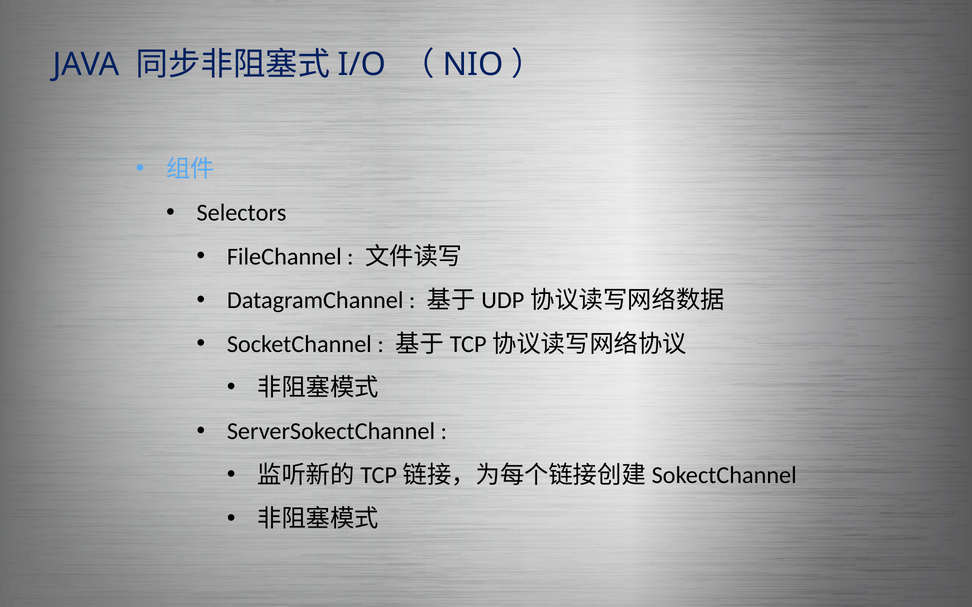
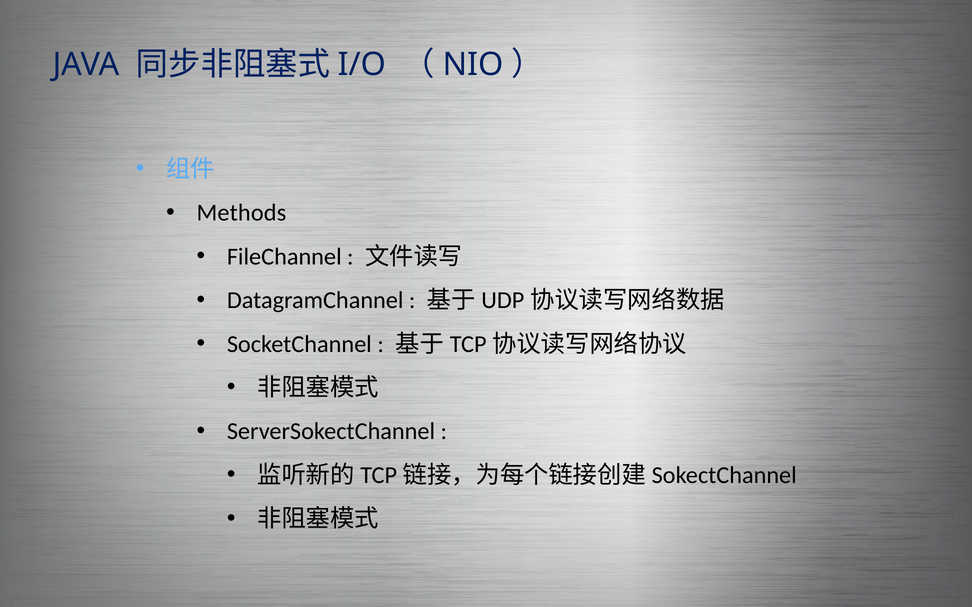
Selectors: Selectors -> Methods (241, 213)
